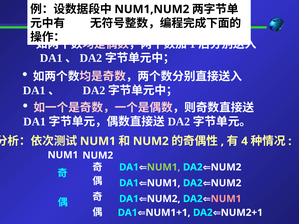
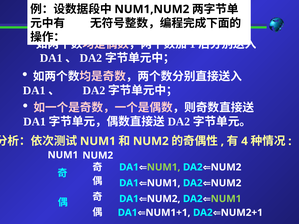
NUM1 colour: pink -> light green (226, 199)
